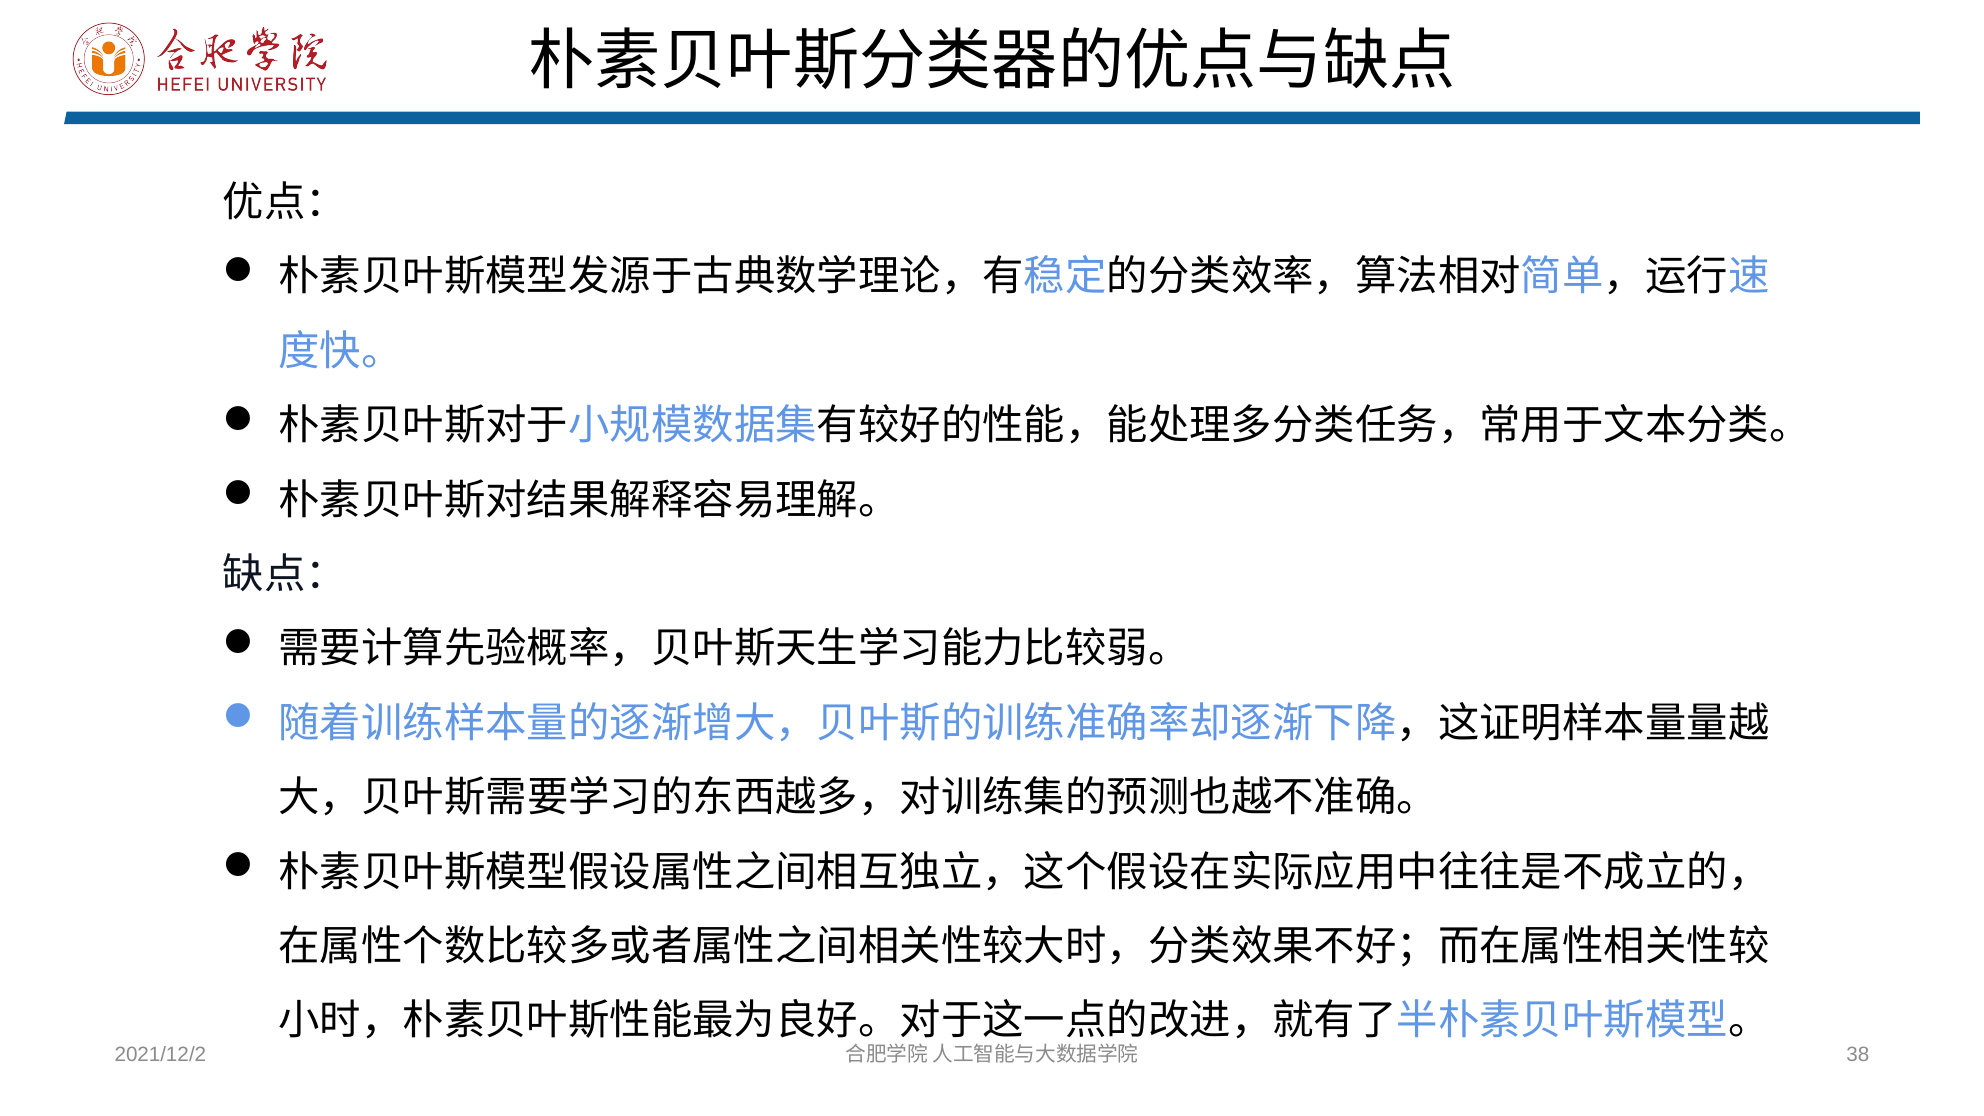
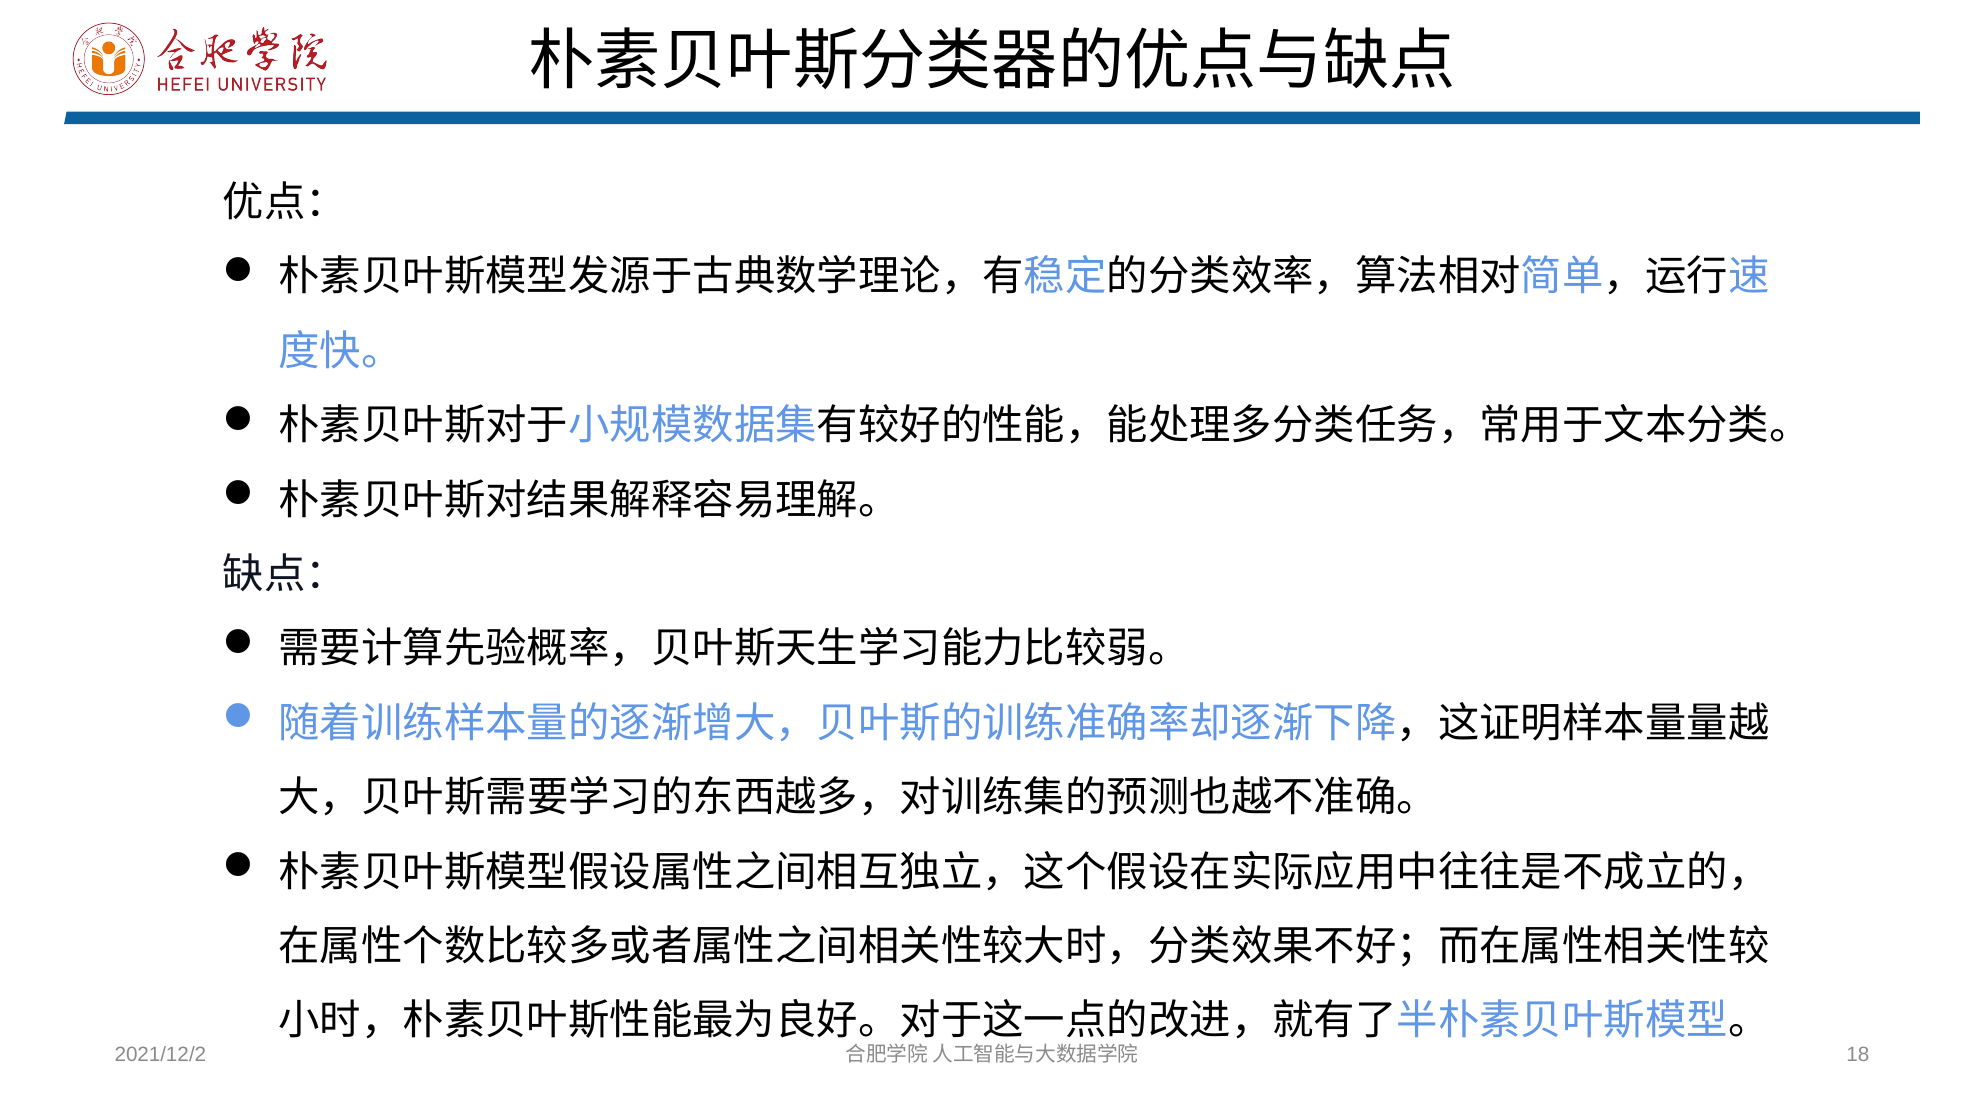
38: 38 -> 18 (1858, 1055)
